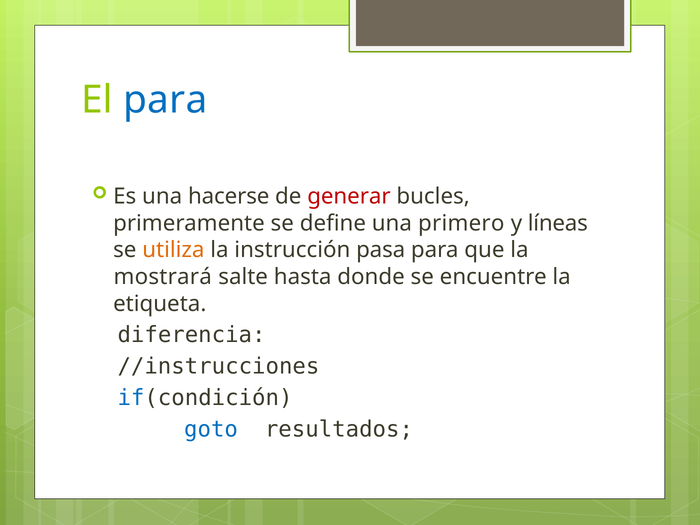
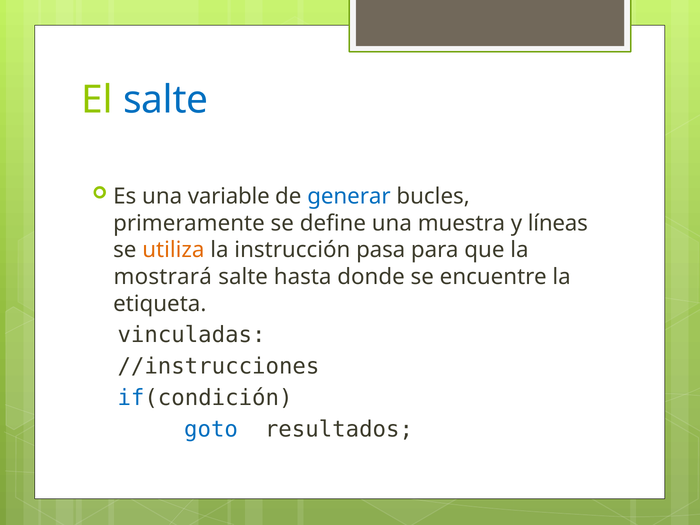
El para: para -> salte (166, 100)
hacerse: hacerse -> variable (229, 196)
generar colour: red -> blue (349, 196)
primero: primero -> muestra (461, 223)
diferencia: diferencia -> vinculadas (192, 335)
